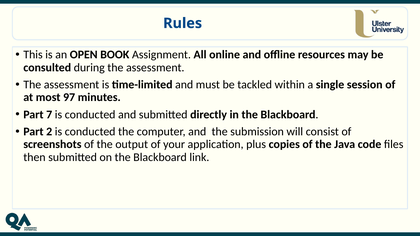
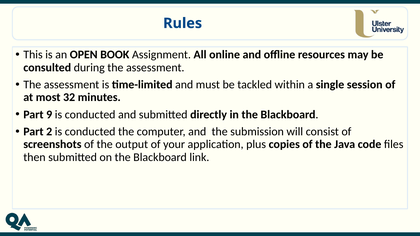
97: 97 -> 32 (69, 97)
7: 7 -> 9 (49, 115)
